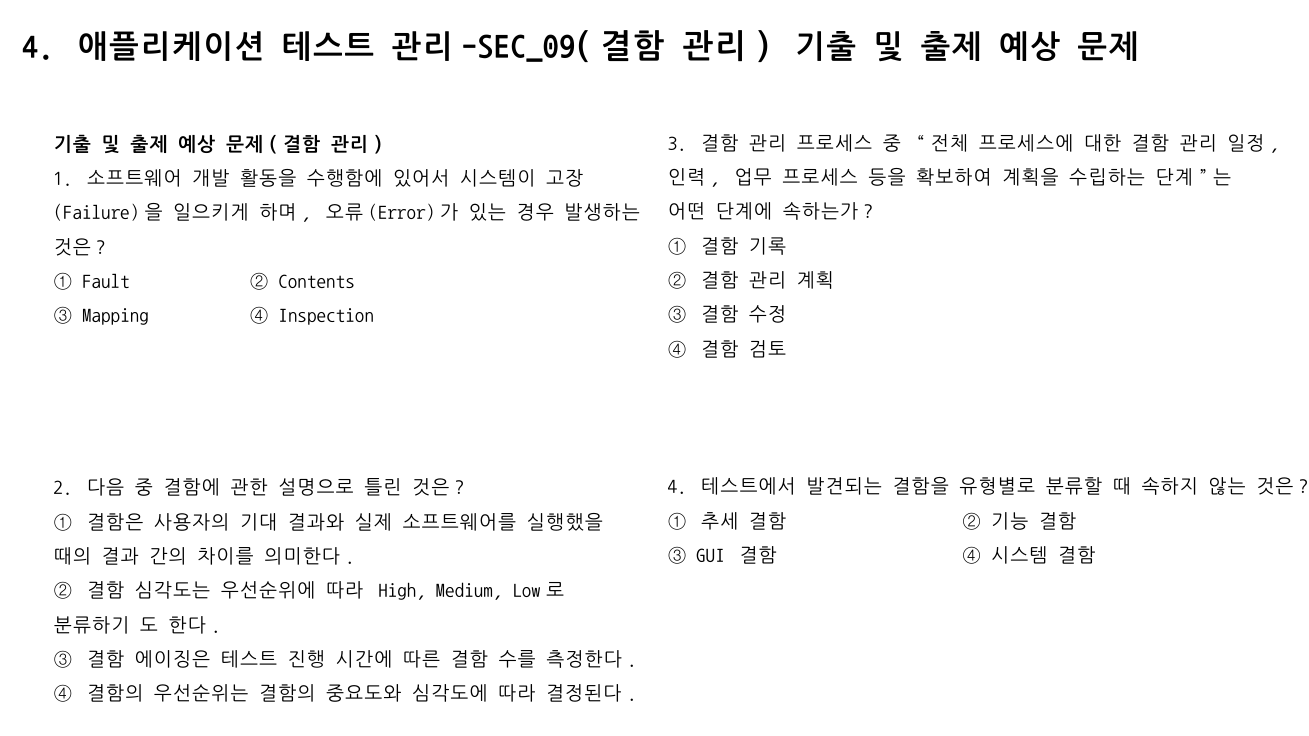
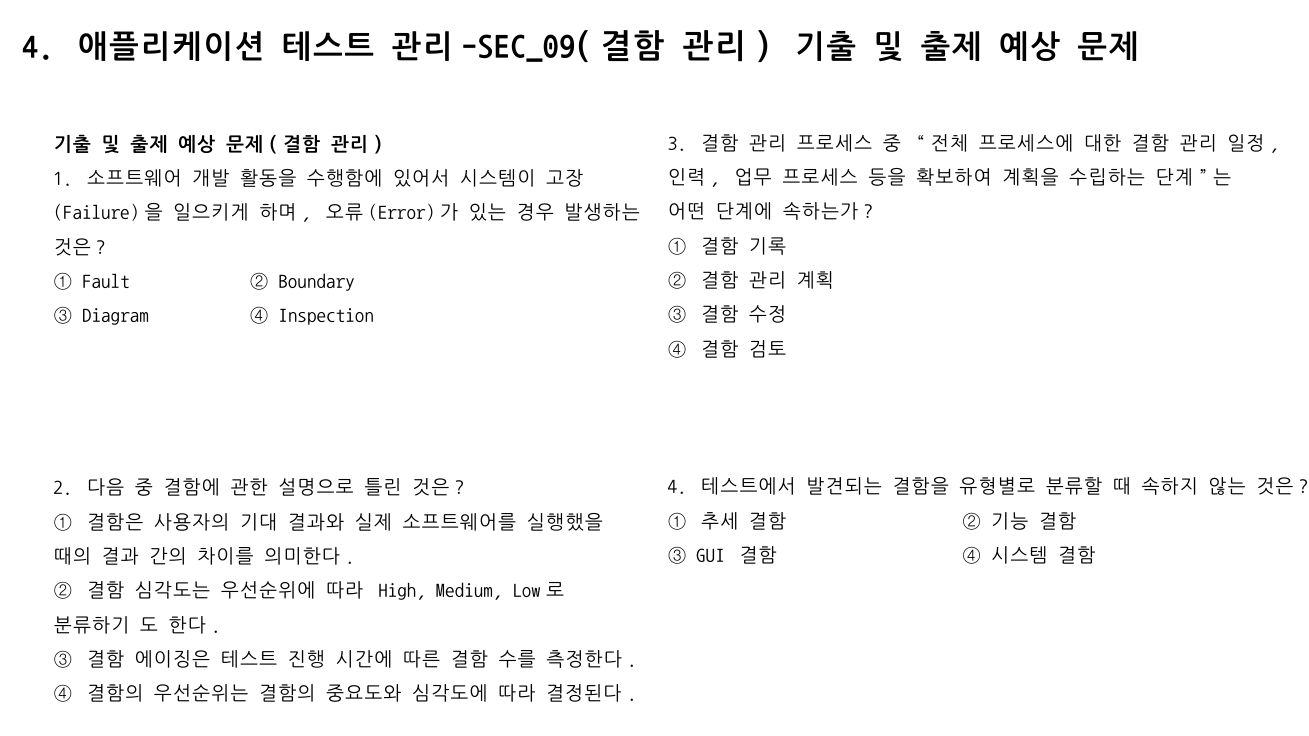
Contents: Contents -> Boundary (317, 281)
Mapping: Mapping -> Diagram (115, 316)
